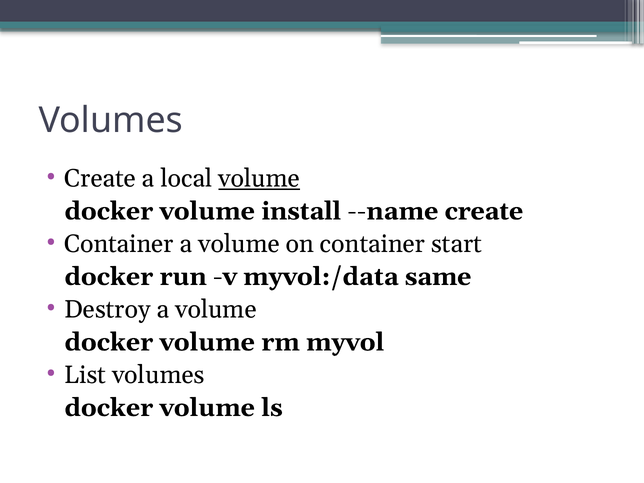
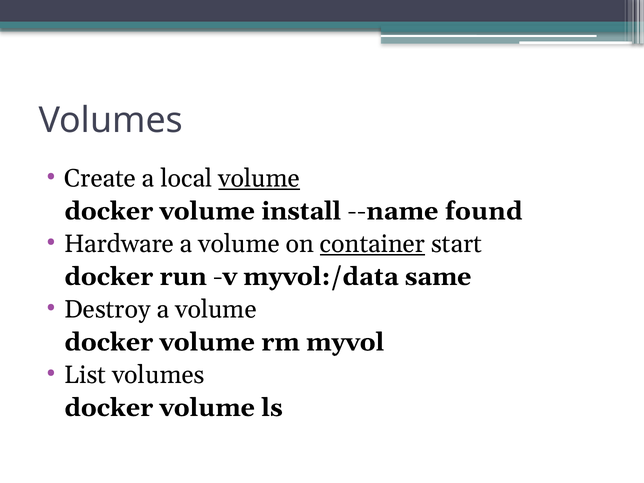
--name create: create -> found (484, 211)
Container: Container -> Hardware (119, 244)
container underline: none -> present (373, 244)
